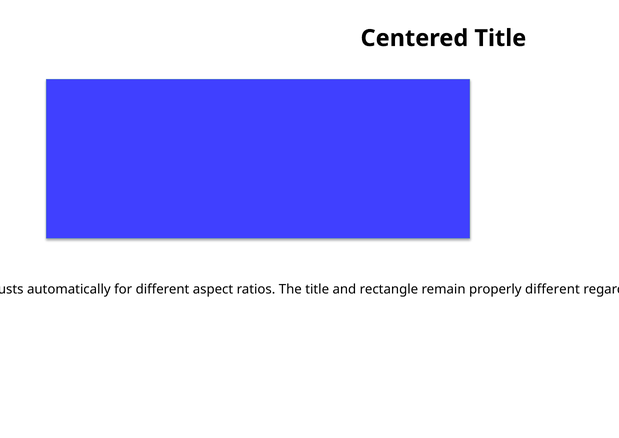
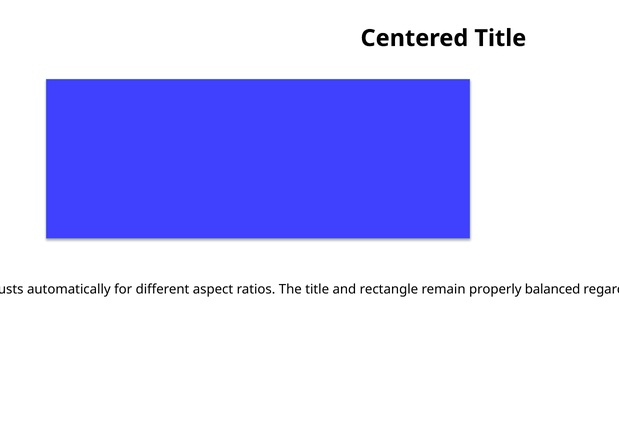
properly different: different -> balanced (553, 289)
